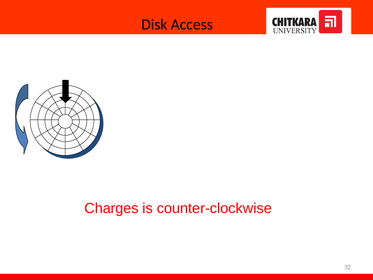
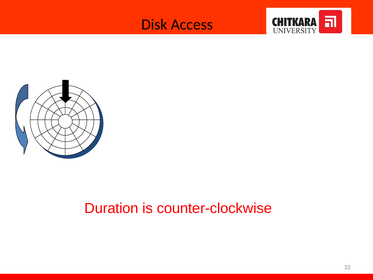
Charges: Charges -> Duration (111, 208)
